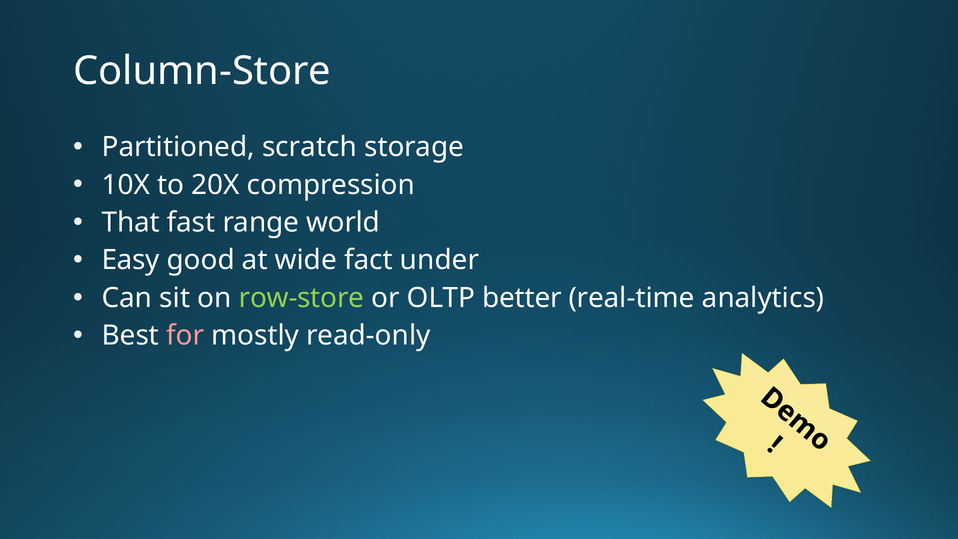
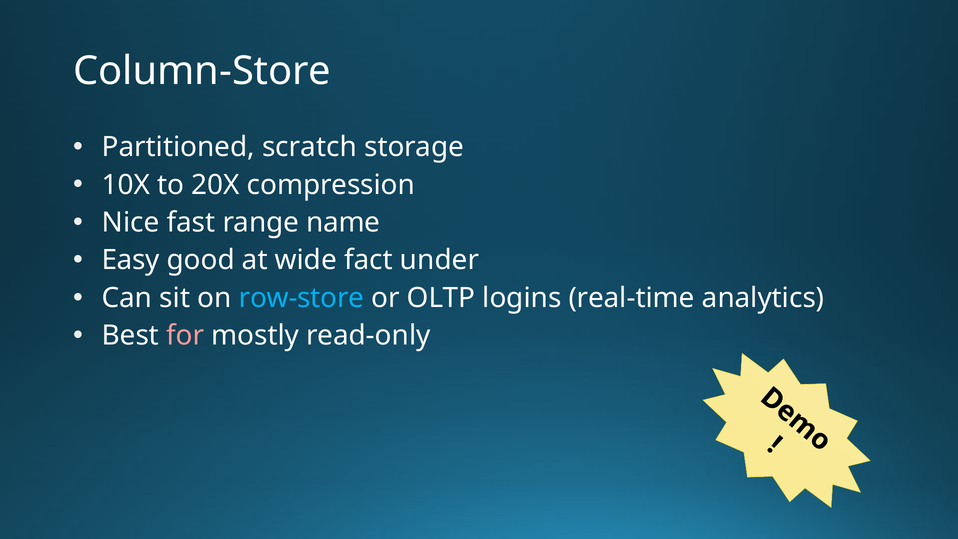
That: That -> Nice (131, 223)
world: world -> name (343, 223)
row-store colour: light green -> light blue (301, 298)
better: better -> logins (522, 298)
